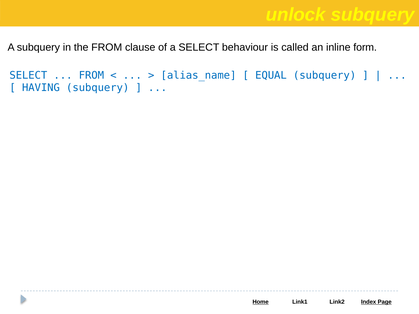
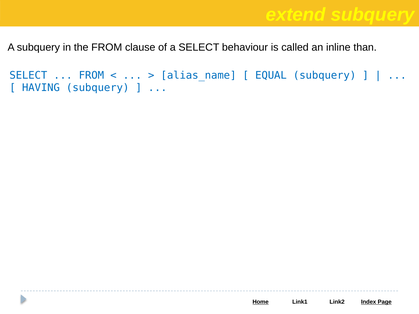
unlock: unlock -> extend (296, 15)
form: form -> than (365, 47)
